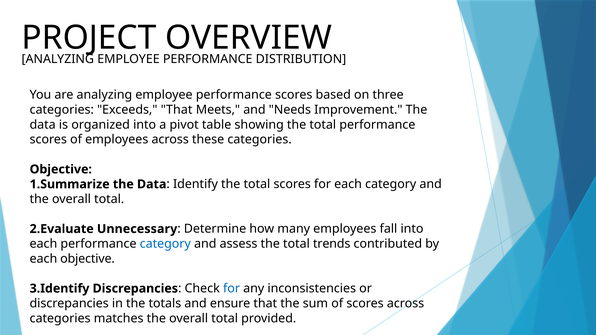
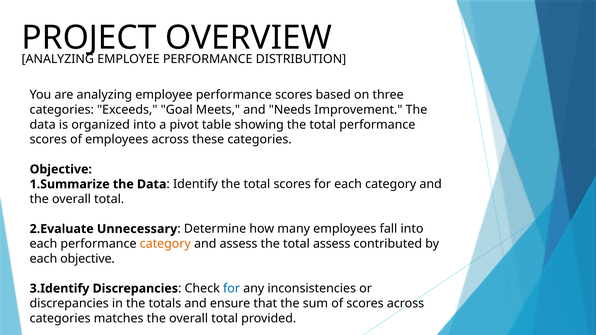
Exceeds That: That -> Goal (177, 110)
category colour: blue -> orange (165, 244)
total trends: trends -> assess (332, 244)
